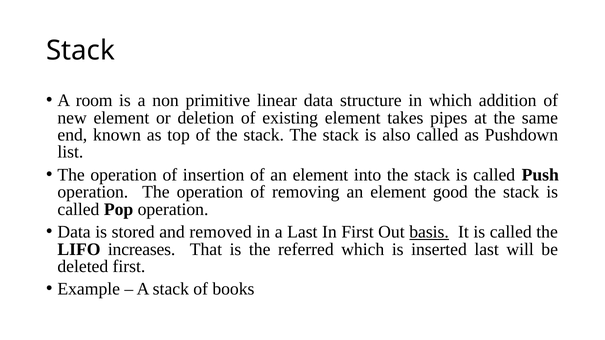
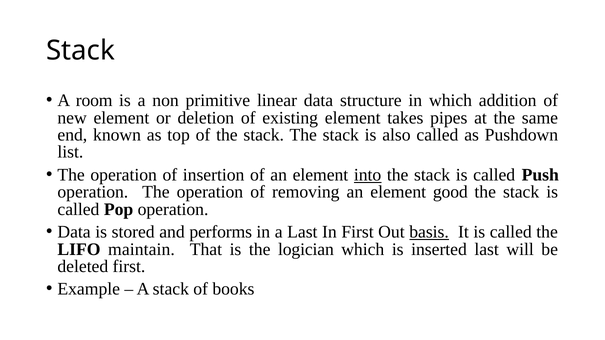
into underline: none -> present (368, 175)
removed: removed -> performs (221, 232)
increases: increases -> maintain (141, 249)
referred: referred -> logician (306, 249)
